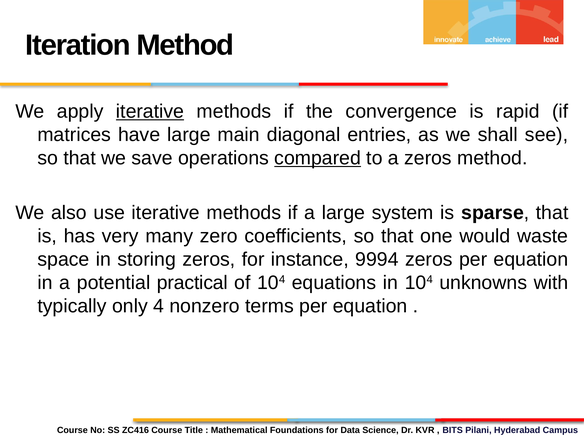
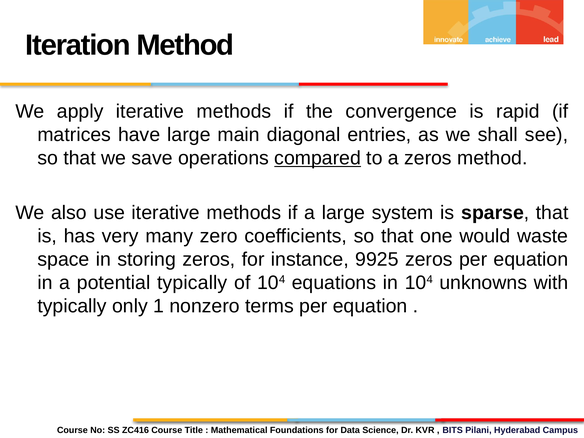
iterative underline: present -> none (150, 111)
9994: 9994 -> 9925 (377, 259)
potential practical: practical -> typically (192, 283)
4: 4 -> 1 (159, 306)
